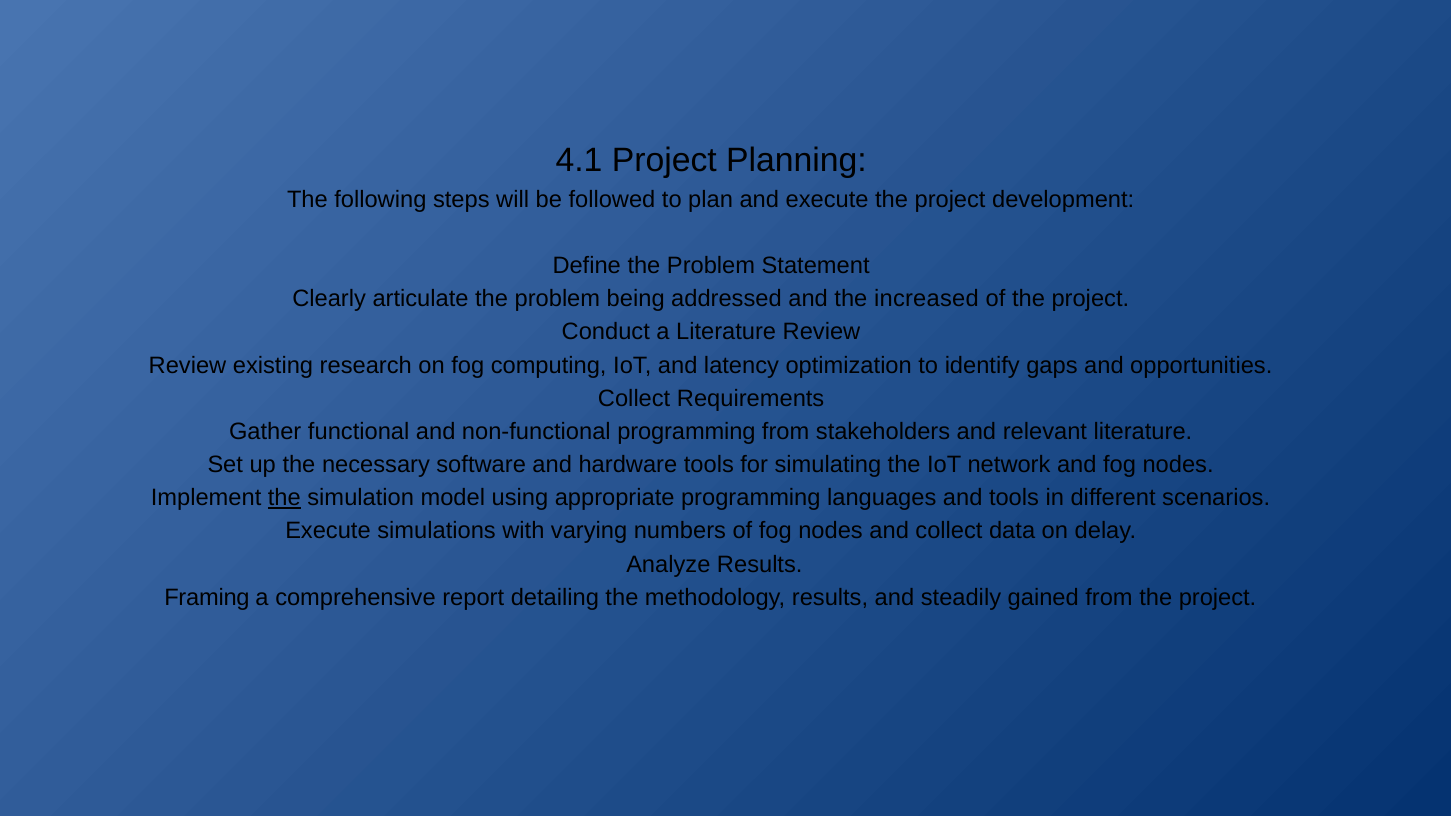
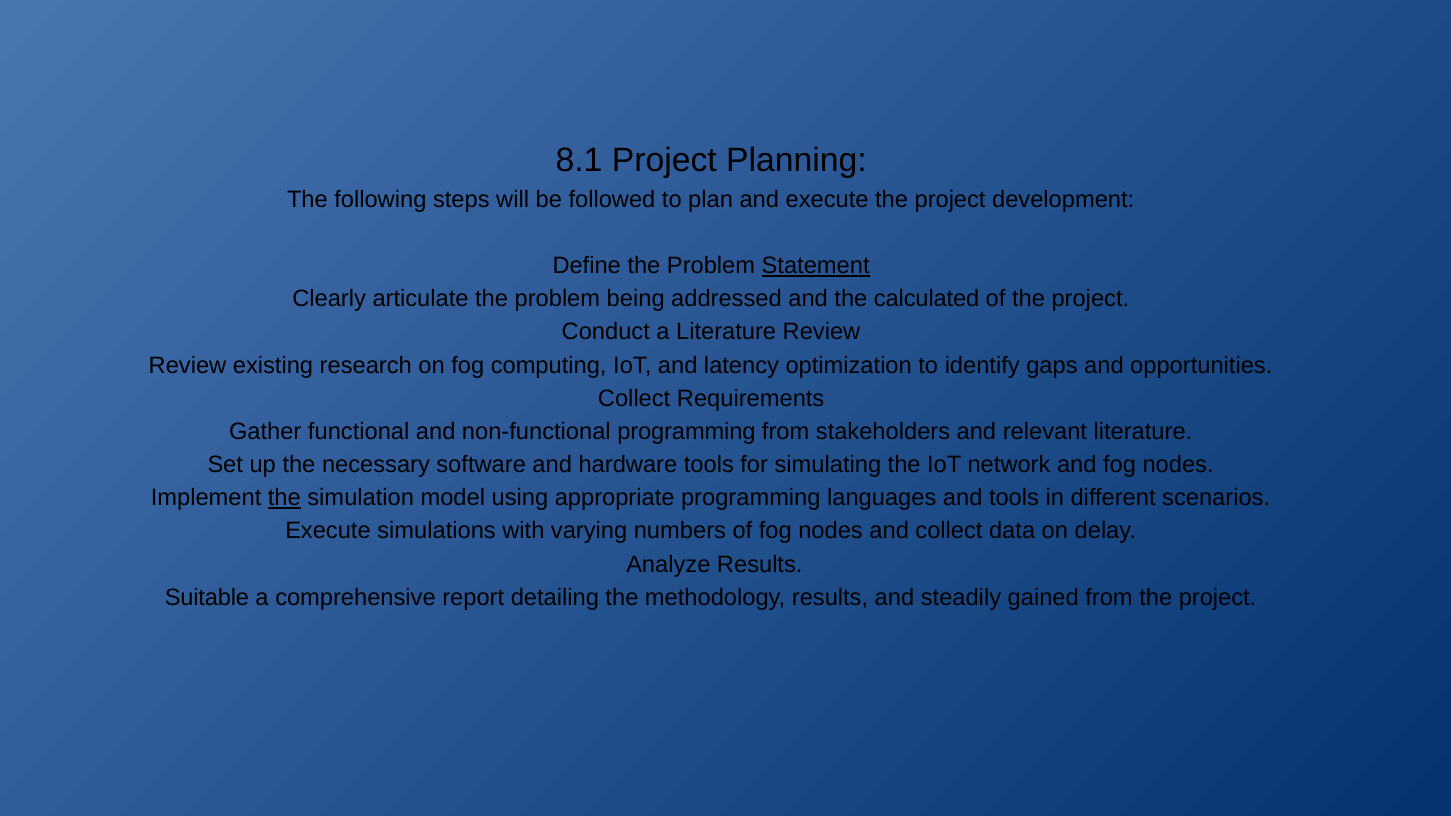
4.1: 4.1 -> 8.1 (579, 161)
Statement underline: none -> present (816, 266)
increased: increased -> calculated (927, 299)
Framing: Framing -> Suitable (207, 598)
